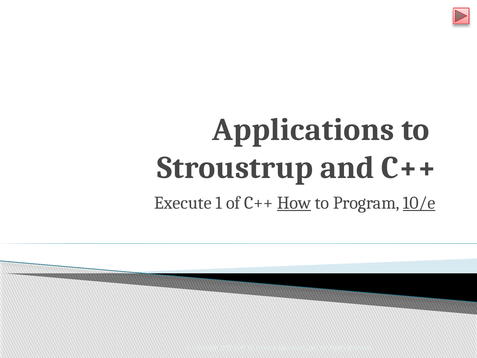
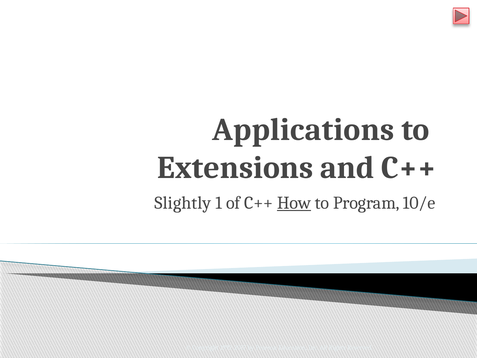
Stroustrup: Stroustrup -> Extensions (235, 168)
Execute: Execute -> Slightly (183, 203)
10/e underline: present -> none (419, 203)
